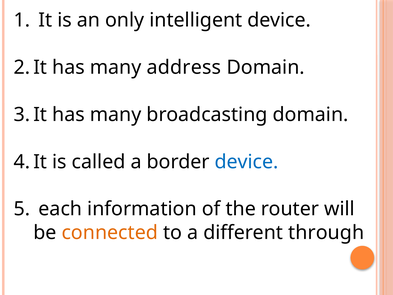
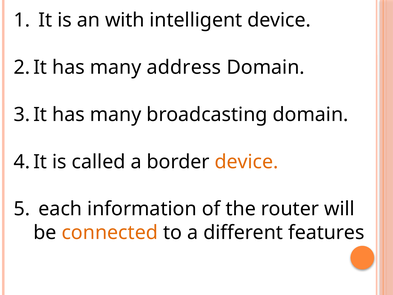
only: only -> with (125, 20)
device colour: blue -> orange (247, 162)
through: through -> features (326, 232)
